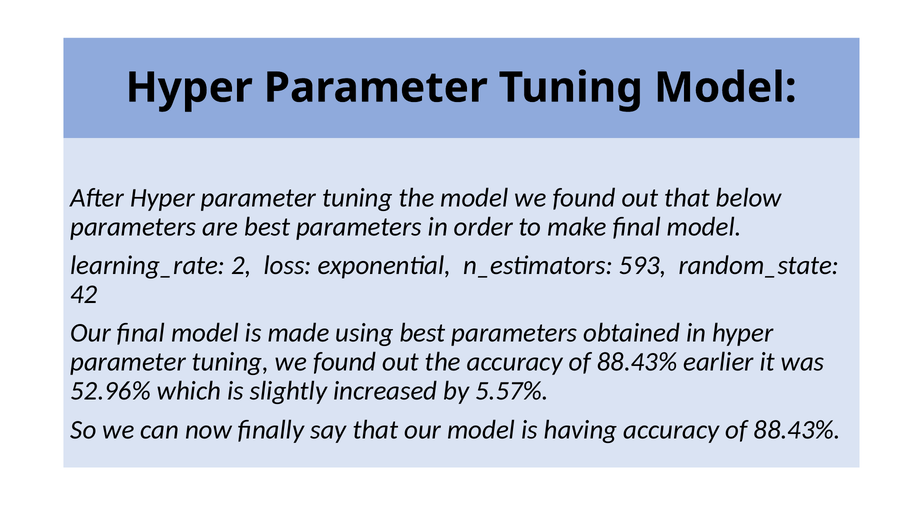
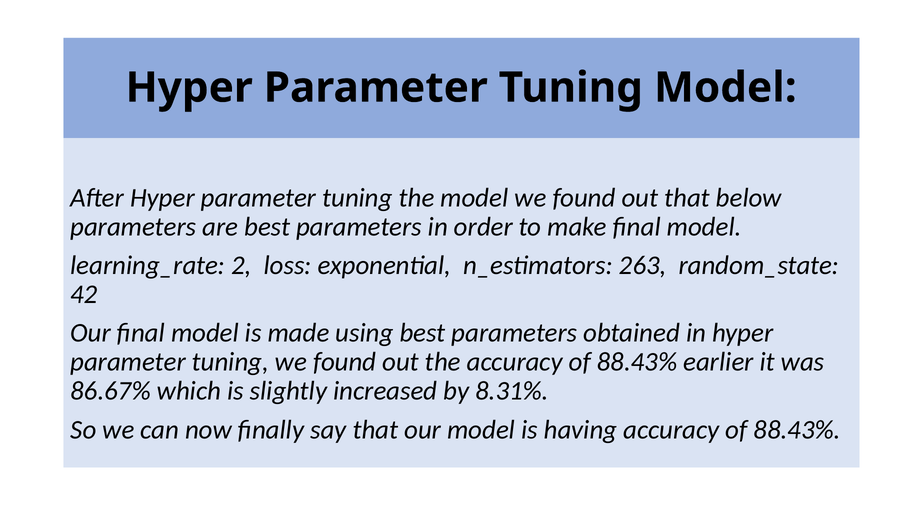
593: 593 -> 263 (643, 266)
52.96%: 52.96% -> 86.67% (111, 391)
5.57%: 5.57% -> 8.31% (512, 391)
